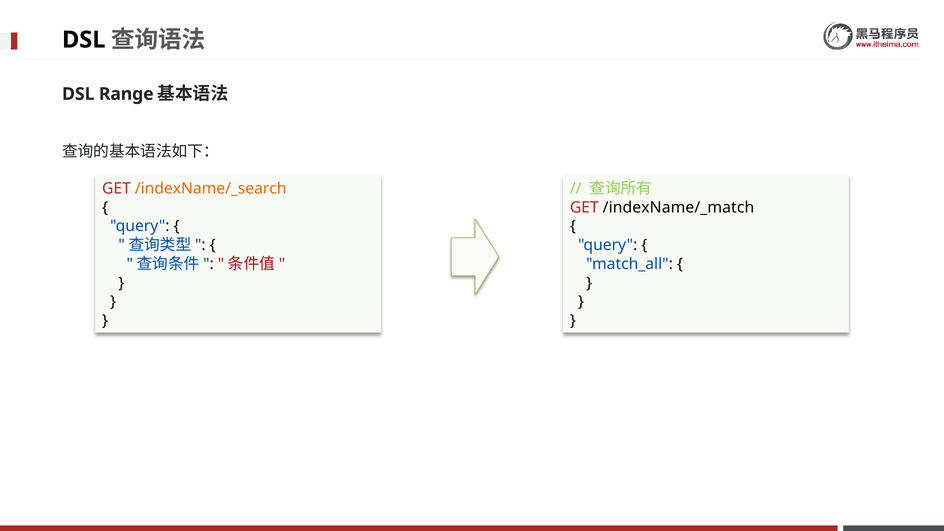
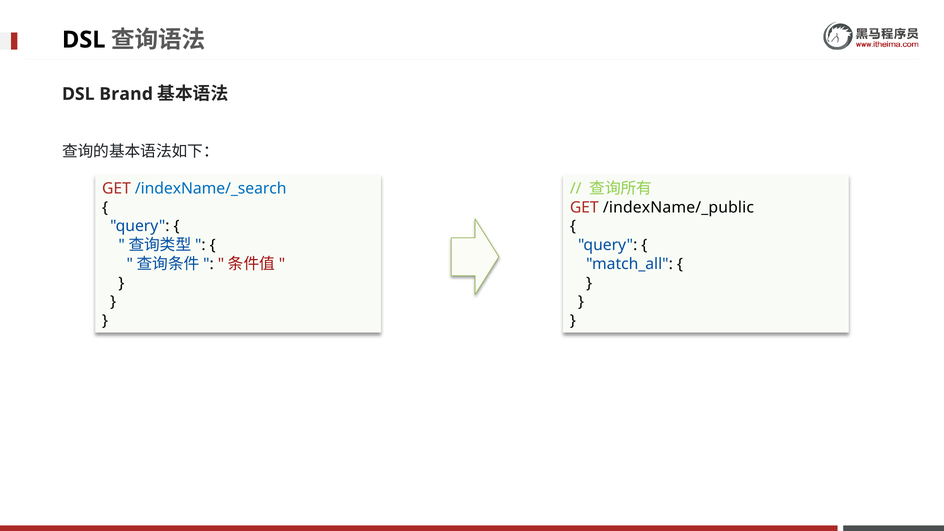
Range: Range -> Brand (126, 94)
/indexName/_search colour: orange -> blue (211, 189)
/indexName/_match: /indexName/_match -> /indexName/_public (678, 207)
